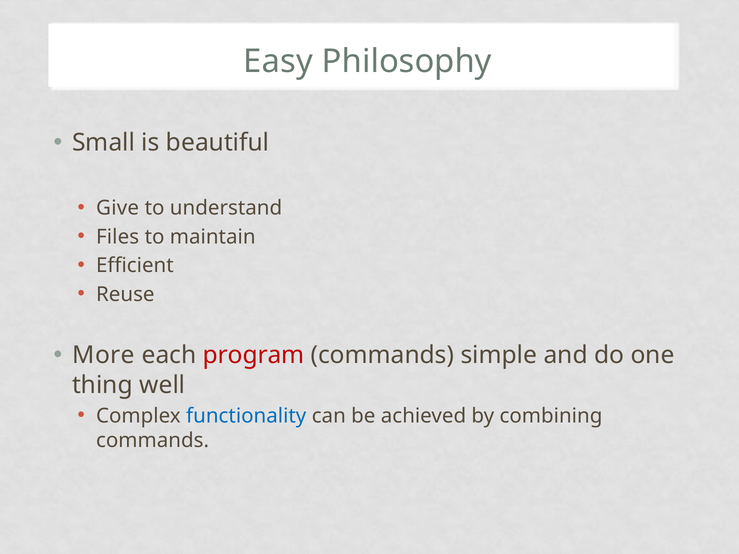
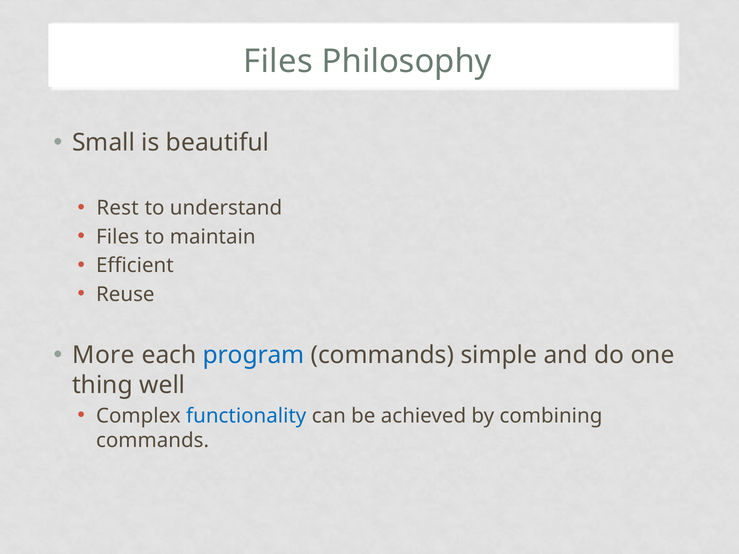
Easy: Easy -> Files (278, 62)
Give: Give -> Rest (118, 208)
program colour: red -> blue (254, 355)
